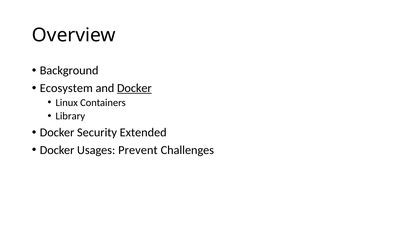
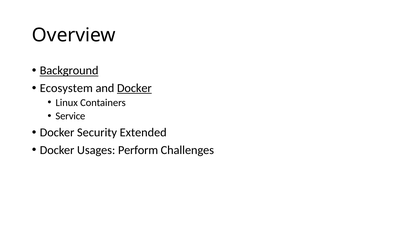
Background underline: none -> present (69, 71)
Library: Library -> Service (70, 116)
Prevent: Prevent -> Perform (138, 151)
